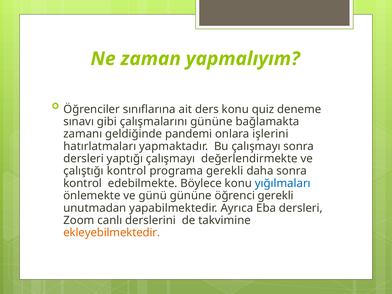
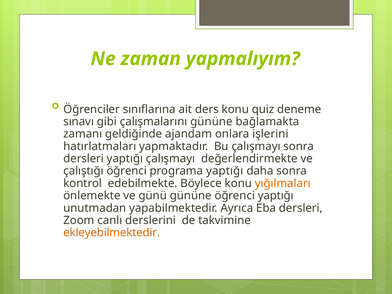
pandemi: pandemi -> ajandam (189, 134)
çalıştığı kontrol: kontrol -> öğrenci (127, 171)
programa gerekli: gerekli -> yaptığı (225, 171)
yığılmaları colour: blue -> orange (283, 183)
öğrenci gerekli: gerekli -> yaptığı (276, 196)
